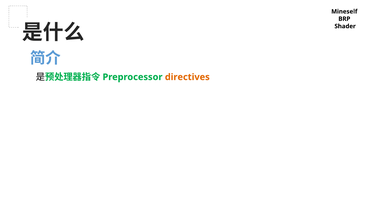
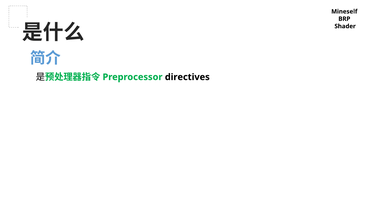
directives colour: orange -> black (187, 77)
